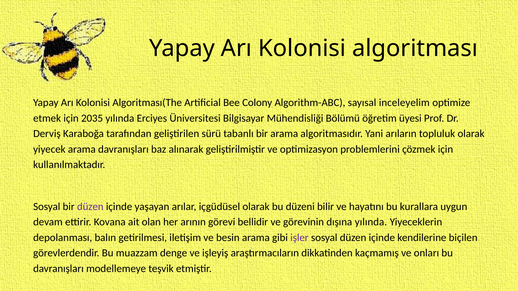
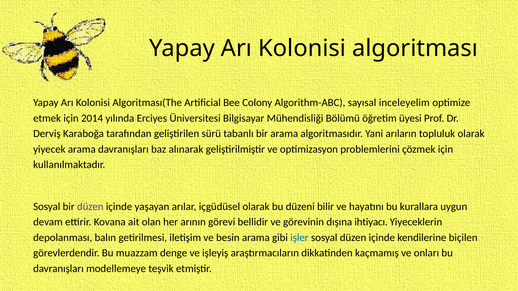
2035: 2035 -> 2014 (92, 118)
dışına yılında: yılında -> ihtiyacı (371, 222)
işler colour: purple -> blue (299, 238)
